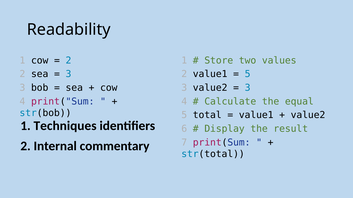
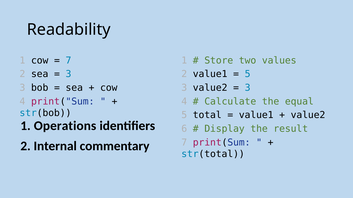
2: 2 -> 7 (69, 61)
Techniques: Techniques -> Operations (65, 126)
